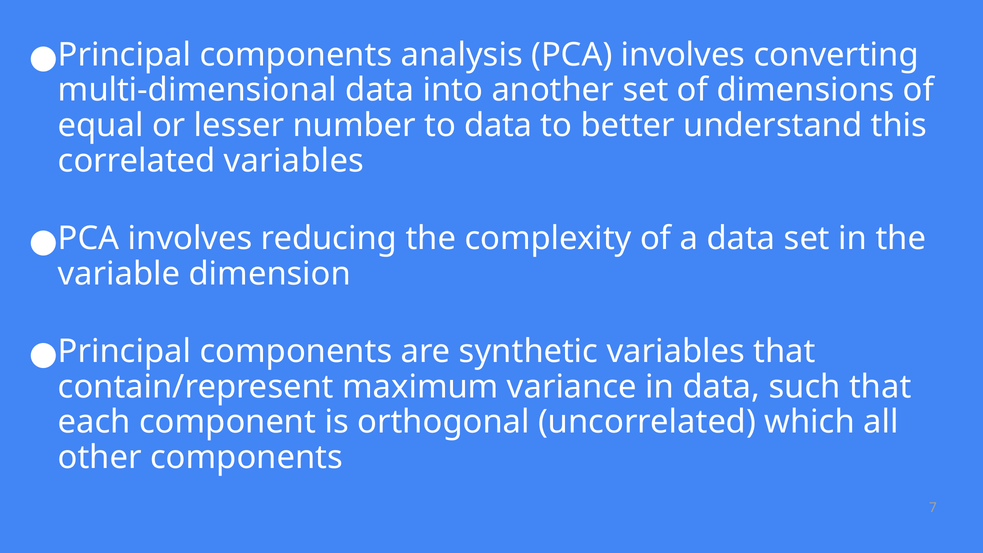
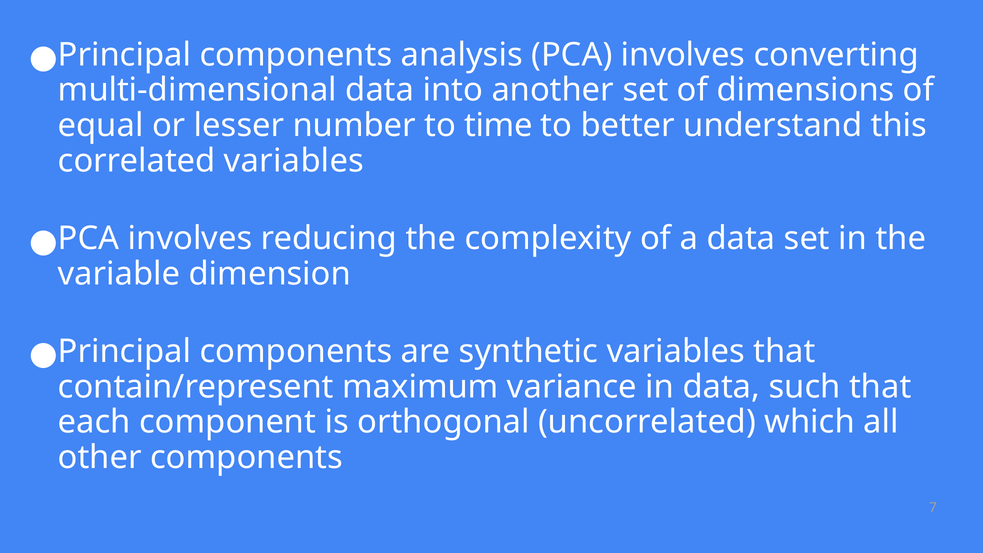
to data: data -> time (498, 126)
